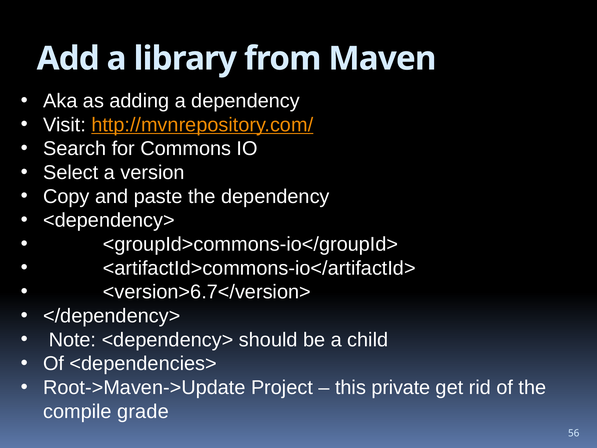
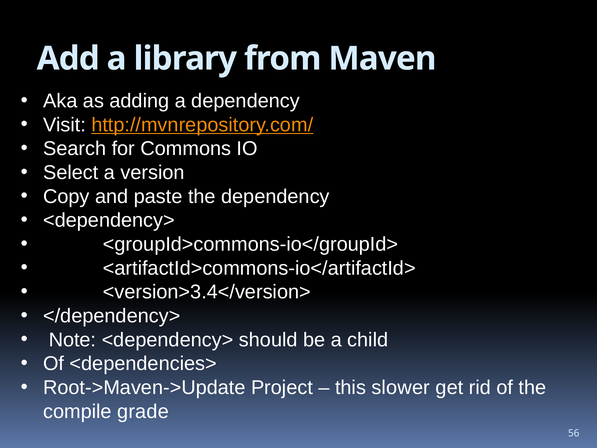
<version>6.7</version>: <version>6.7</version> -> <version>3.4</version> (207, 292)
private: private -> slower (401, 387)
